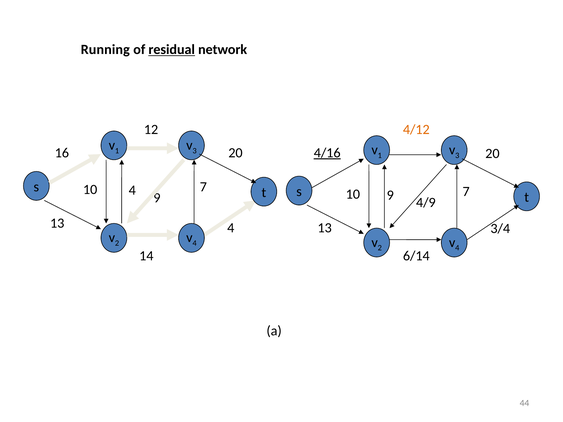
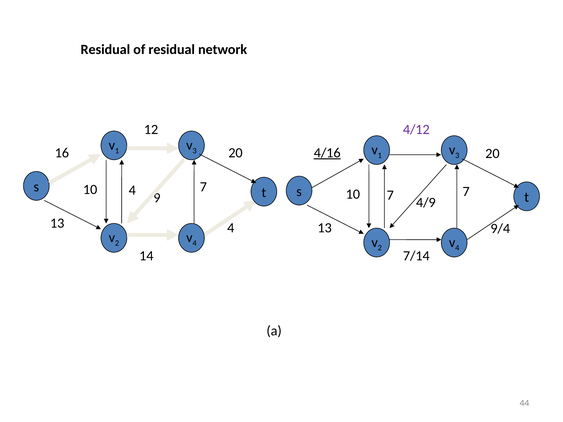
Running: Running -> Residual (105, 50)
residual underline: present -> none (172, 50)
4/12 colour: orange -> purple (416, 129)
10 9: 9 -> 7 (390, 195)
3/4: 3/4 -> 9/4 (500, 229)
6/14: 6/14 -> 7/14 (416, 256)
